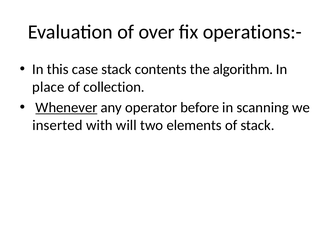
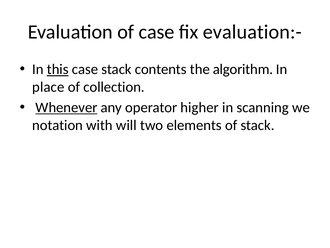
of over: over -> case (157, 32)
operations:-: operations:- -> evaluation:- (252, 32)
this underline: none -> present (58, 69)
before: before -> higher (200, 107)
inserted: inserted -> notation (58, 125)
